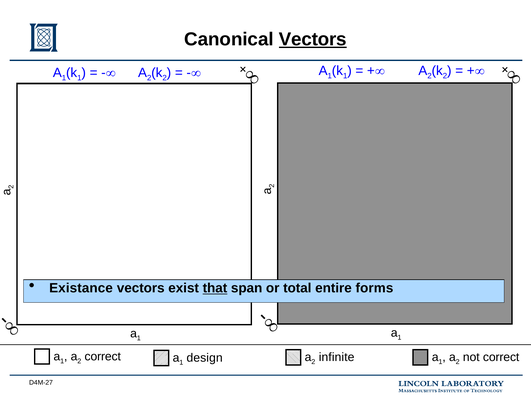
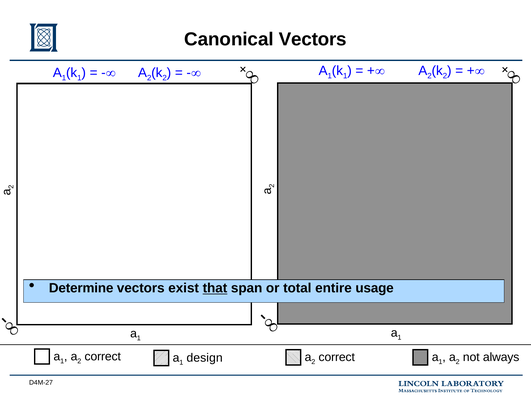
Vectors underline: present -> none (313, 39)
Existance: Existance -> Determine (81, 288)
forms: forms -> usage (375, 288)
not correct: correct -> always (501, 357)
infinite: infinite -> correct (337, 357)
